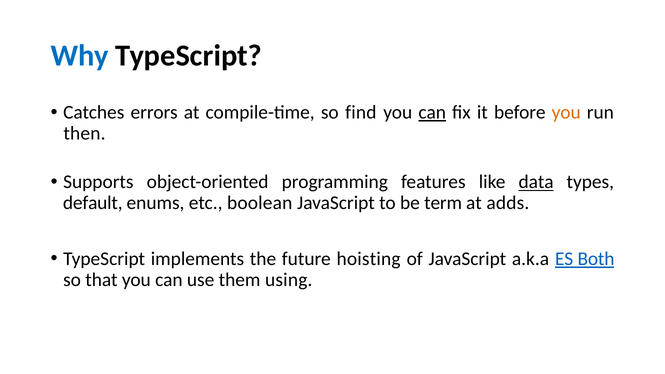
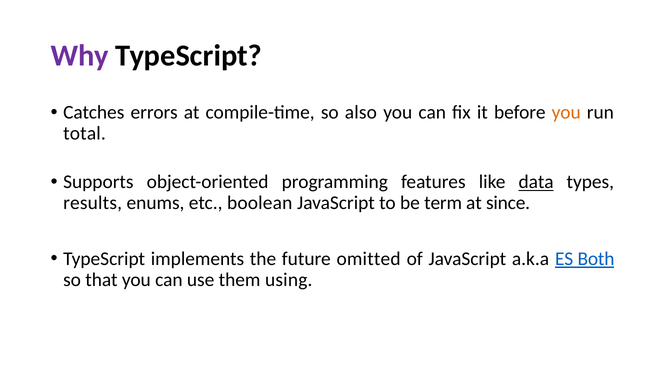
Why colour: blue -> purple (80, 56)
find: find -> also (361, 112)
can underline: present -> none (432, 112)
then: then -> total (85, 133)
default: default -> results (93, 203)
adds: adds -> since (508, 203)
hoisting: hoisting -> omitted (369, 259)
